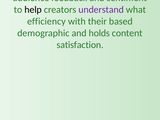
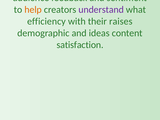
help colour: black -> orange (33, 10)
based: based -> raises (121, 21)
holds: holds -> ideas (99, 33)
